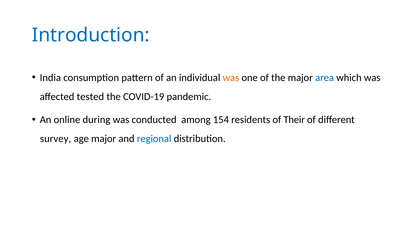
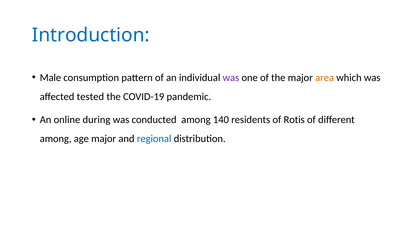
India: India -> Male (50, 78)
was colour: orange -> purple (231, 78)
area colour: blue -> orange (325, 78)
154: 154 -> 140 (221, 120)
Their: Their -> Rotis (294, 120)
survey: survey -> among (56, 139)
